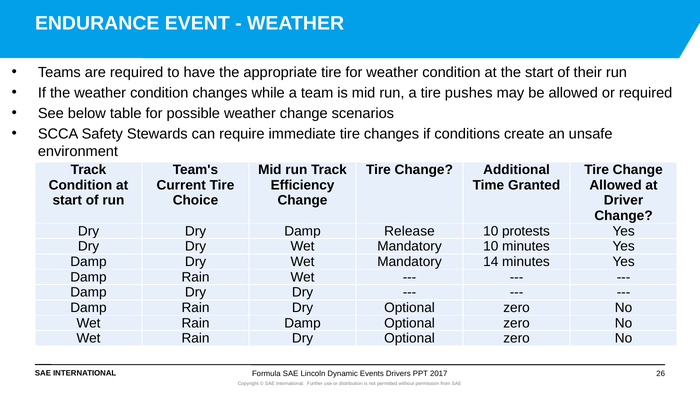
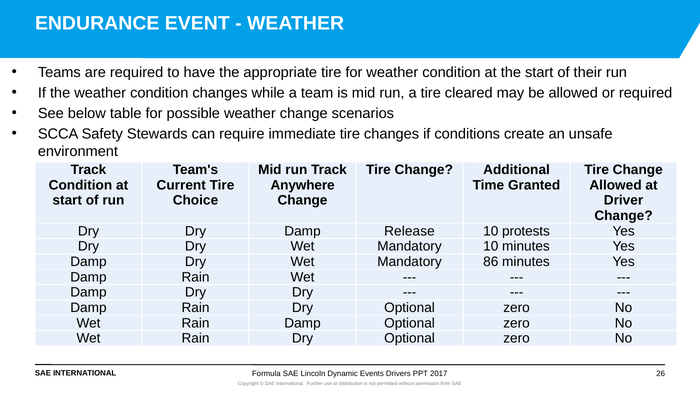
pushes: pushes -> cleared (469, 93)
Efficiency: Efficiency -> Anywhere (303, 185)
14: 14 -> 86 (491, 262)
